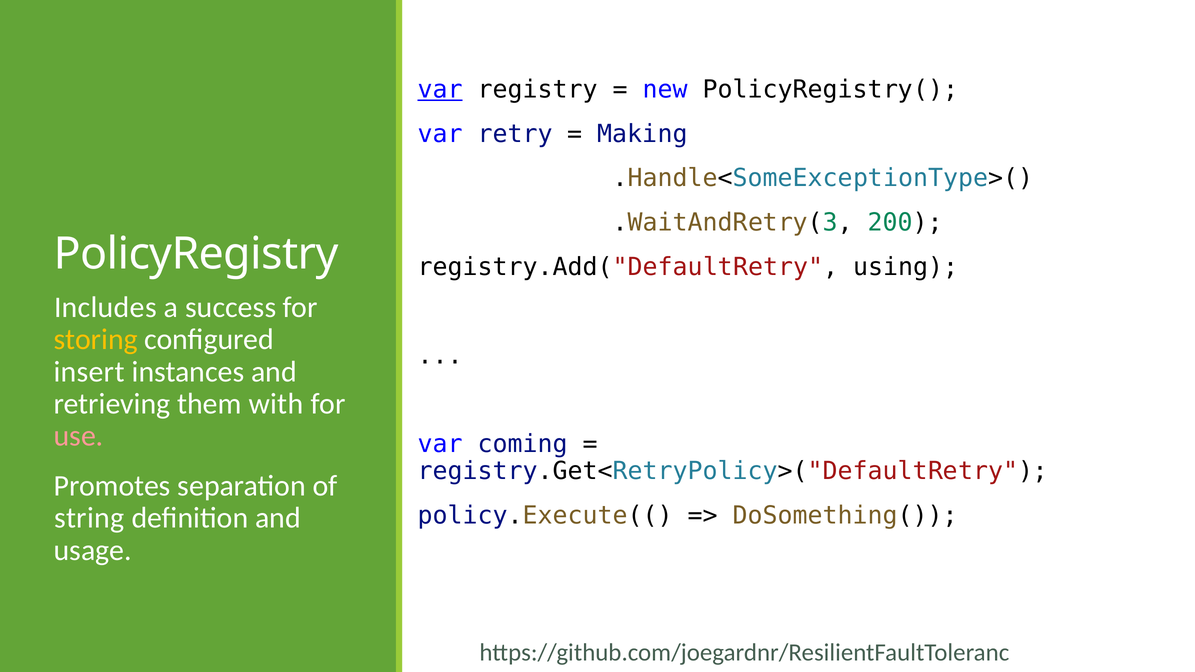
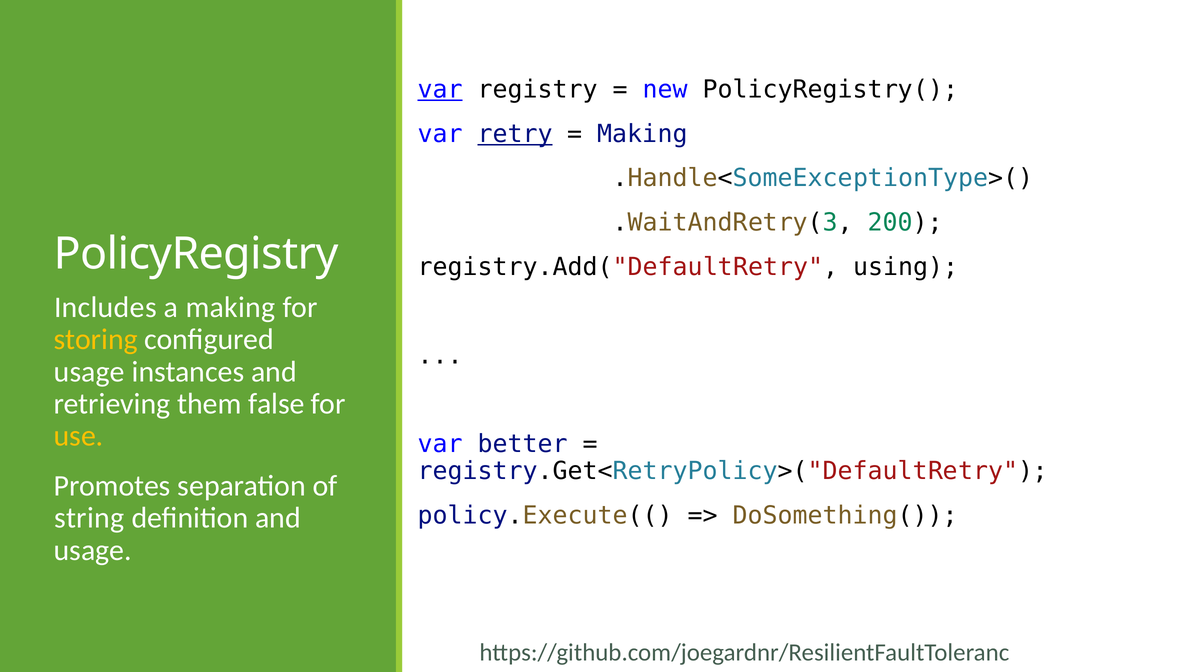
retry underline: none -> present (515, 134)
a success: success -> making (231, 307)
insert: insert -> usage (89, 372)
with: with -> false (276, 404)
use colour: pink -> yellow (79, 436)
coming: coming -> better (523, 444)
